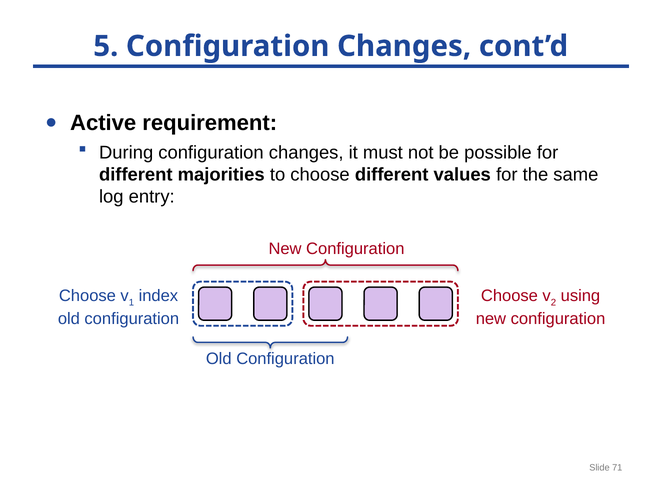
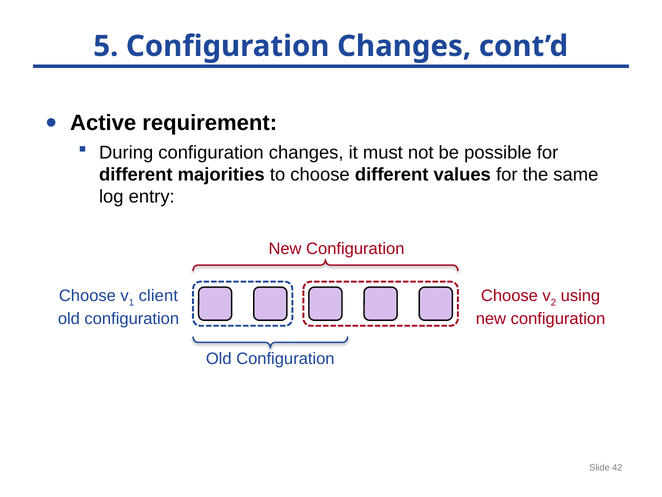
index: index -> client (158, 296)
71: 71 -> 42 (617, 467)
